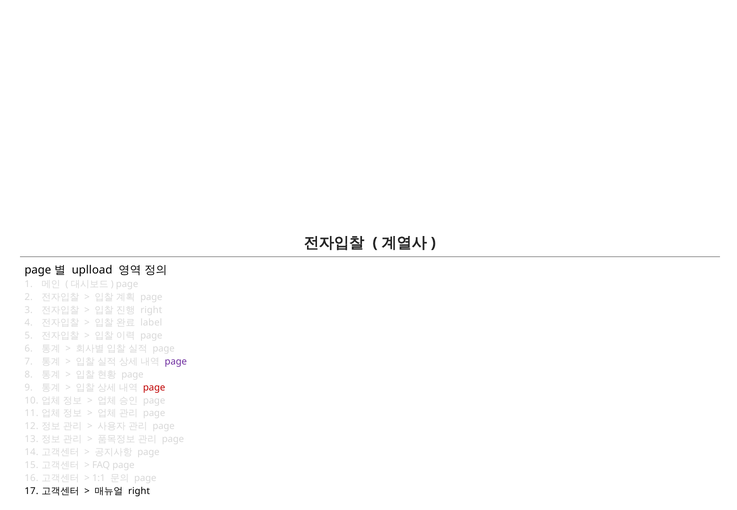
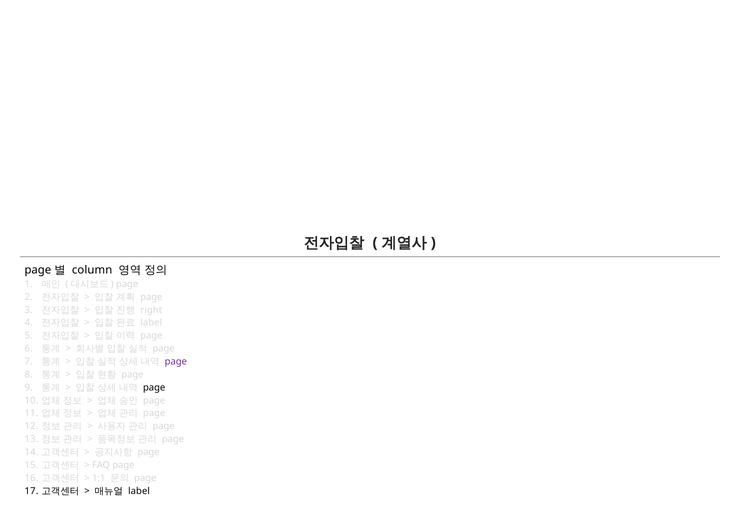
uplload: uplload -> column (92, 270)
page colour: red -> black (154, 388)
right: right -> label (139, 491)
